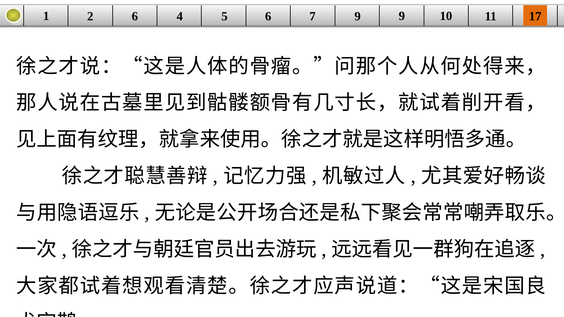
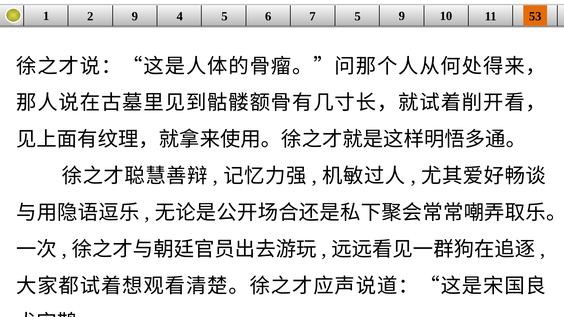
2 6: 6 -> 9 (135, 16)
7 9: 9 -> 5 (358, 16)
17: 17 -> 53 (535, 16)
